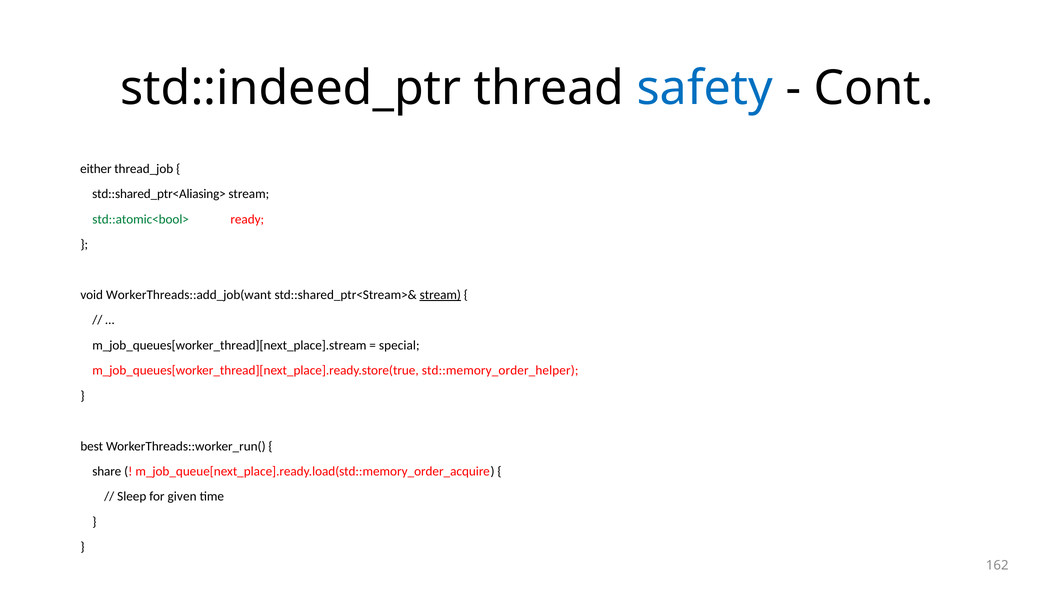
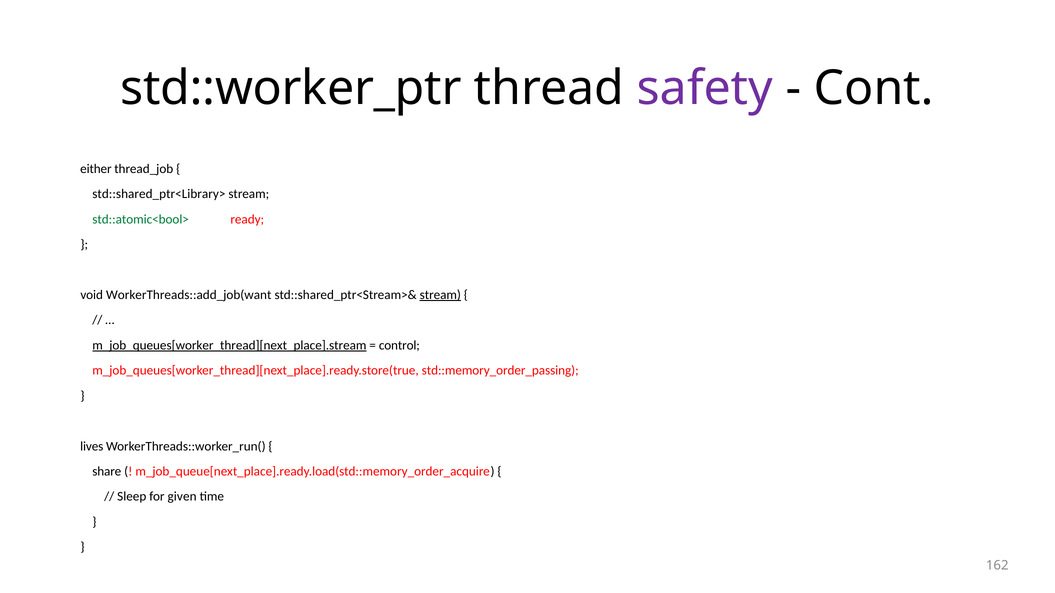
std::indeed_ptr: std::indeed_ptr -> std::worker_ptr (291, 89)
safety colour: blue -> purple (705, 89)
std::shared_ptr<Aliasing>: std::shared_ptr<Aliasing> -> std::shared_ptr<Library> (159, 194)
m_job_queues[worker_thread][next_place].stream underline: none -> present (229, 346)
special: special -> control (399, 346)
std::memory_order_helper: std::memory_order_helper -> std::memory_order_passing (500, 371)
best: best -> lives (92, 447)
